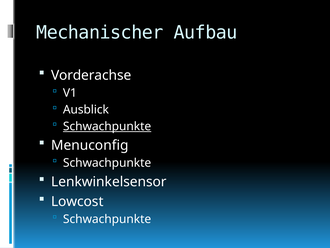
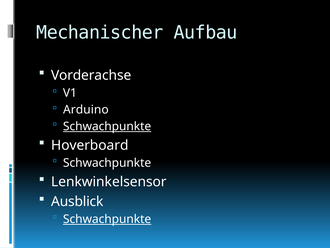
Ausblick: Ausblick -> Arduino (86, 110)
Menuconfig: Menuconfig -> Hoverboard (90, 145)
Lowcost: Lowcost -> Ausblick (77, 201)
Schwachpunkte underline: none -> present (107, 219)
